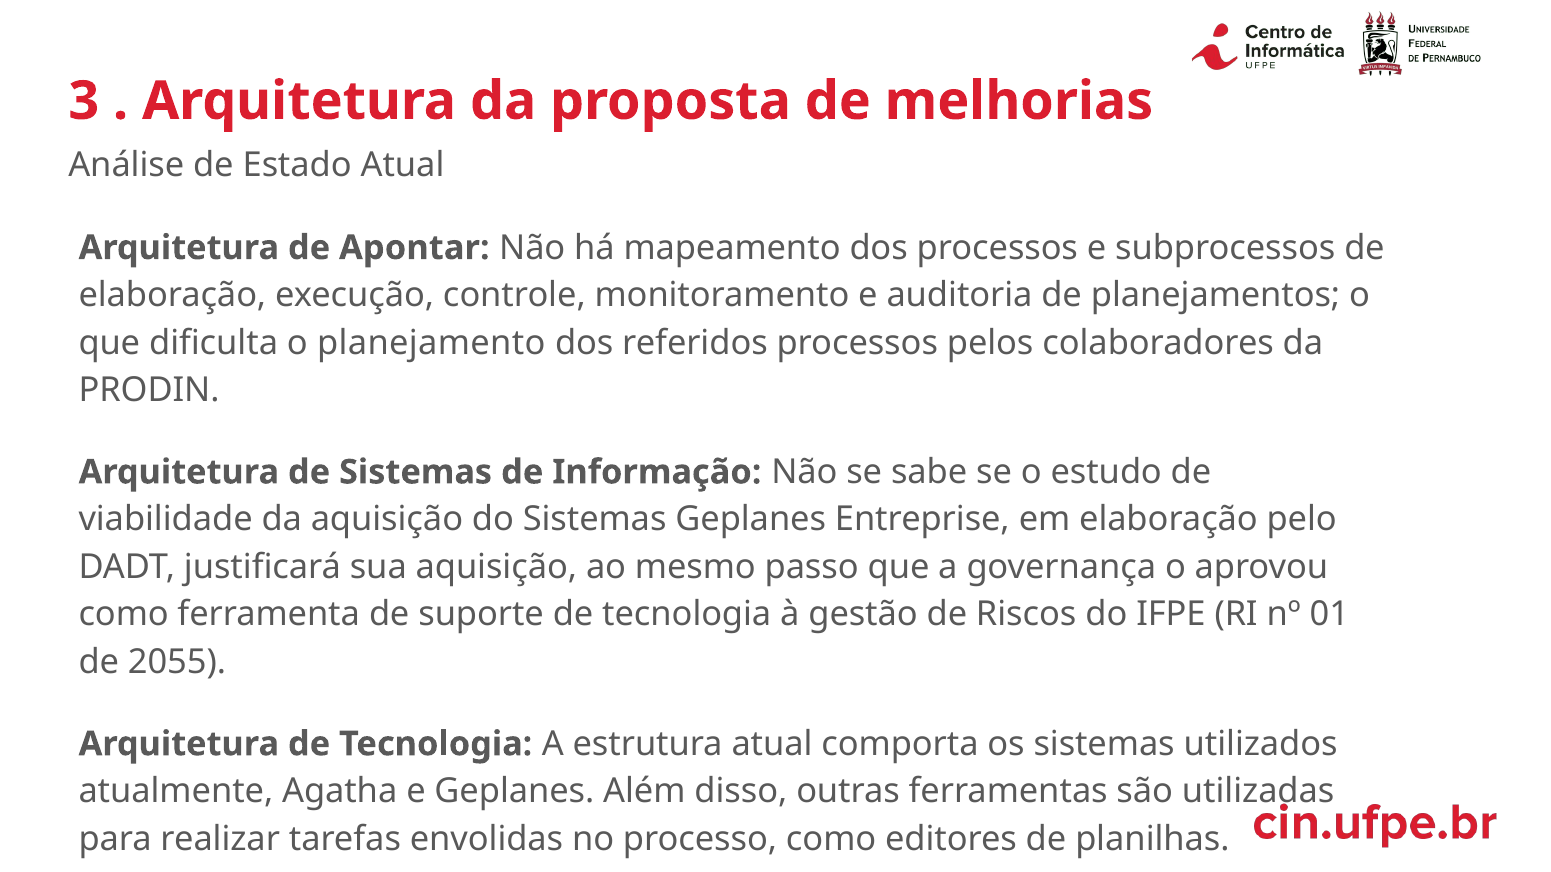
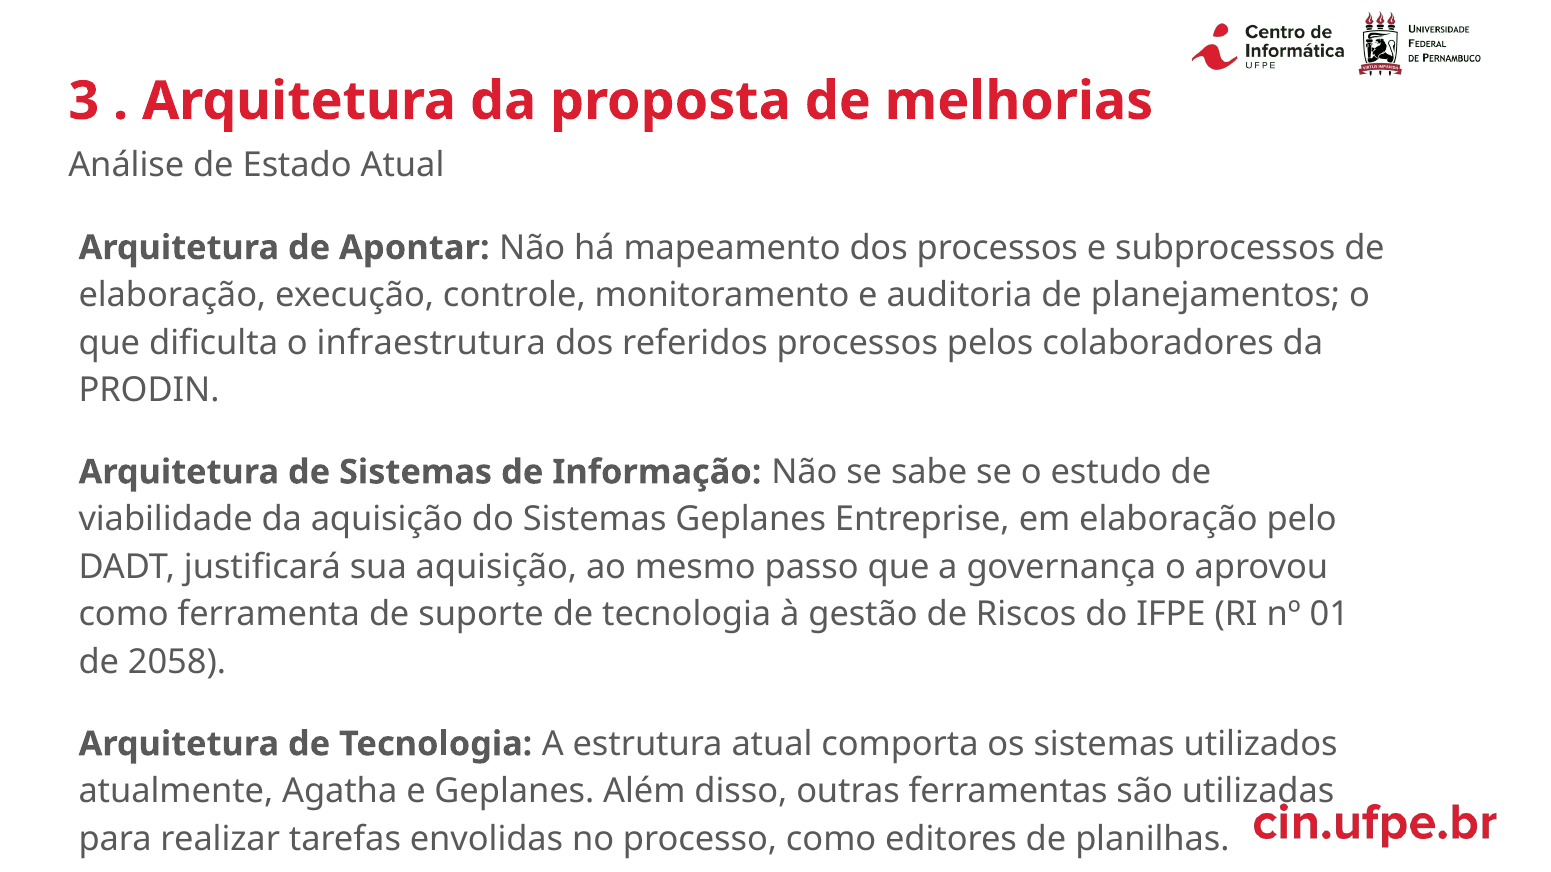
planejamento: planejamento -> infraestrutura (431, 343)
2055: 2055 -> 2058 (177, 662)
